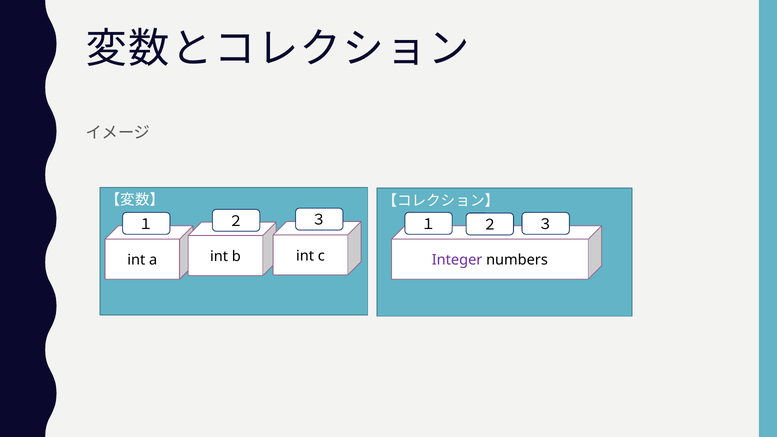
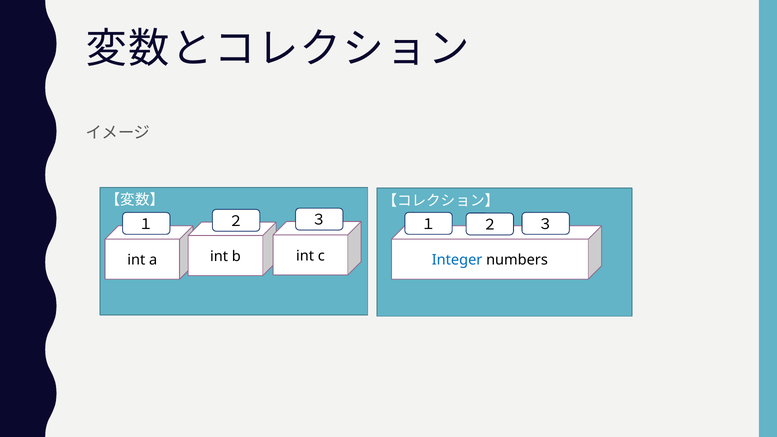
Integer colour: purple -> blue (457, 260)
